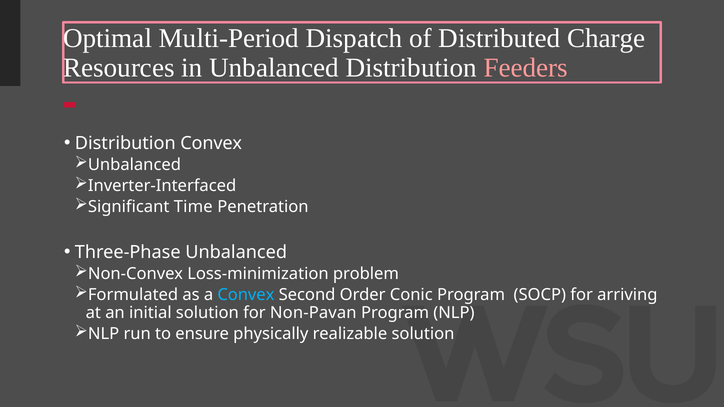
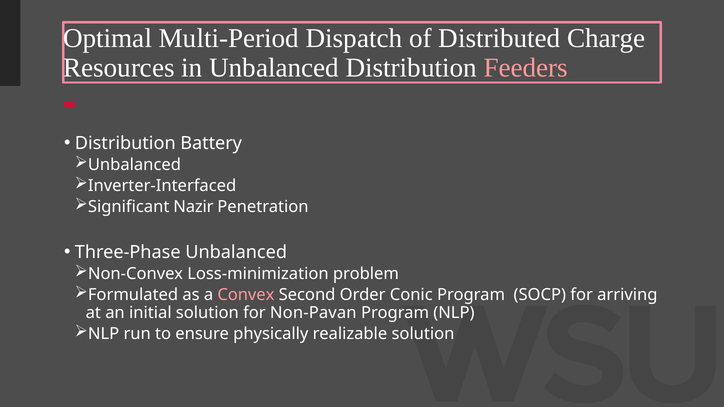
Distribution Convex: Convex -> Battery (211, 143)
Time: Time -> Nazir (193, 207)
Convex colour: light blue -> pink (246, 295)
